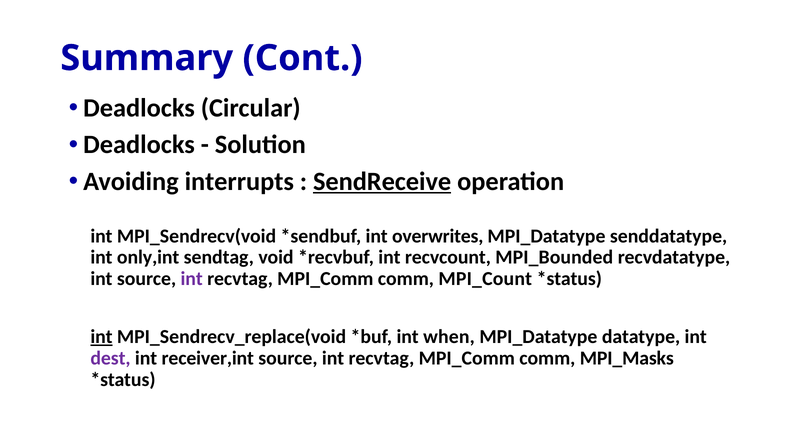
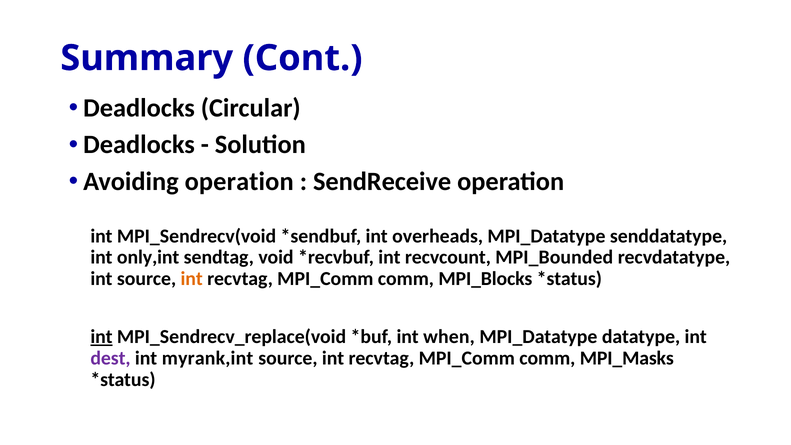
Avoiding interrupts: interrupts -> operation (239, 182)
SendReceive underline: present -> none (382, 182)
overwrites: overwrites -> overheads (438, 236)
int colour: purple -> orange (192, 279)
MPI_Count: MPI_Count -> MPI_Blocks (485, 279)
receiver,int: receiver,int -> myrank,int (208, 358)
